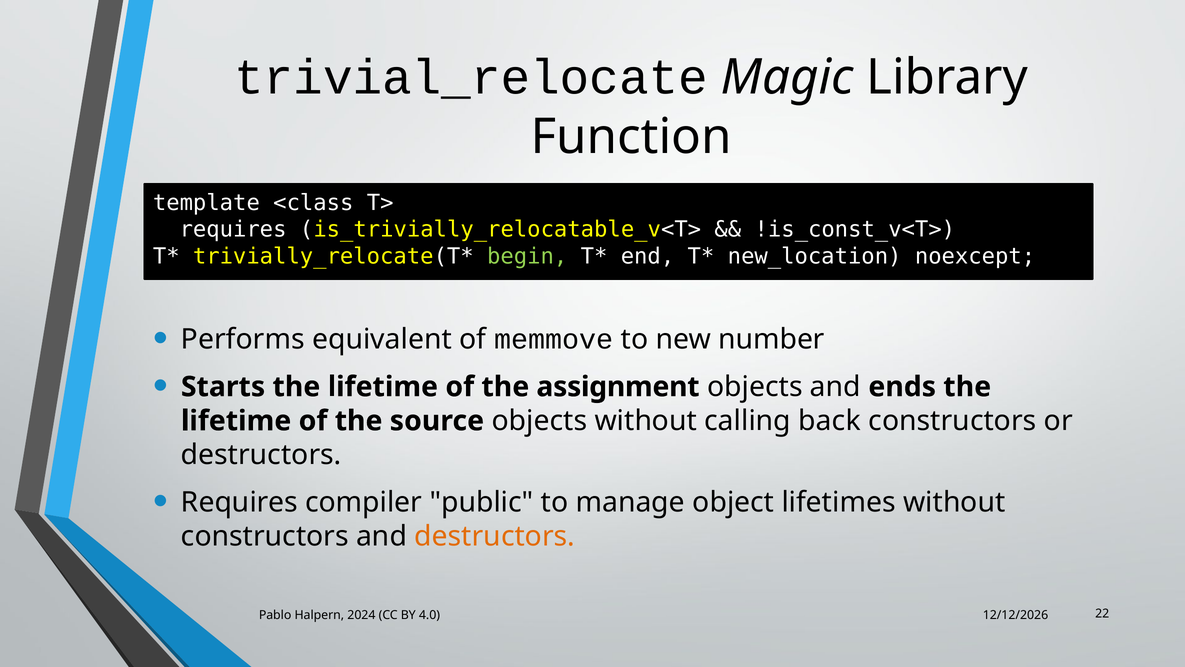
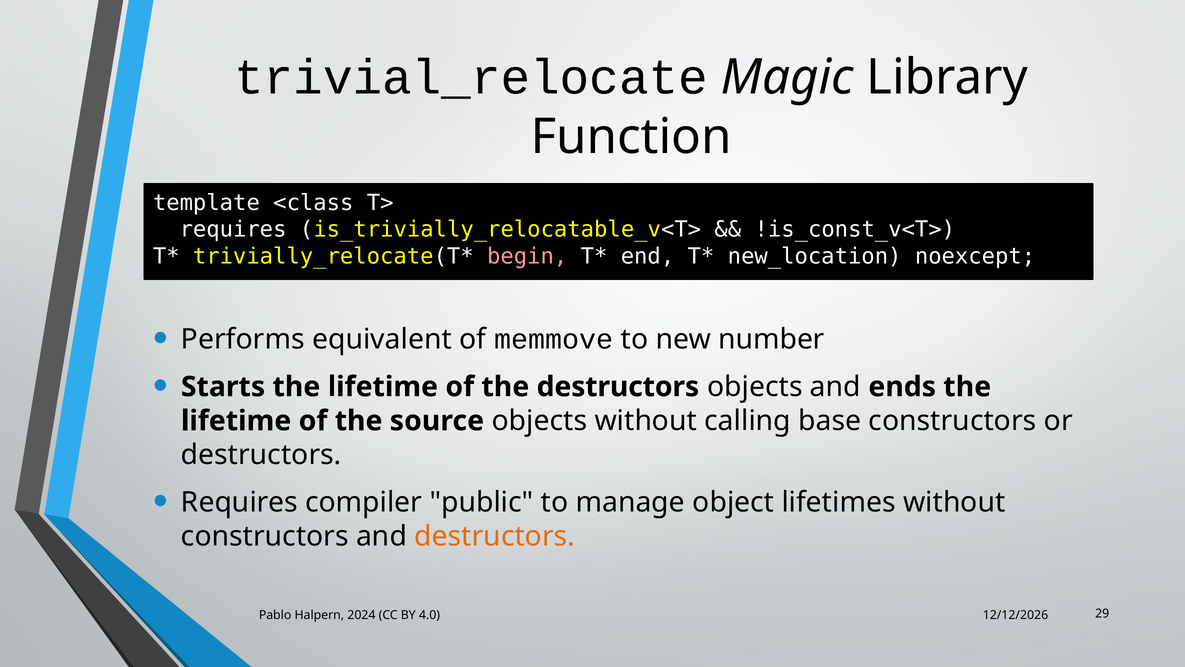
begin colour: light green -> pink (527, 256)
the assignment: assignment -> destructors (618, 387)
back: back -> base (830, 421)
22: 22 -> 29 (1102, 613)
